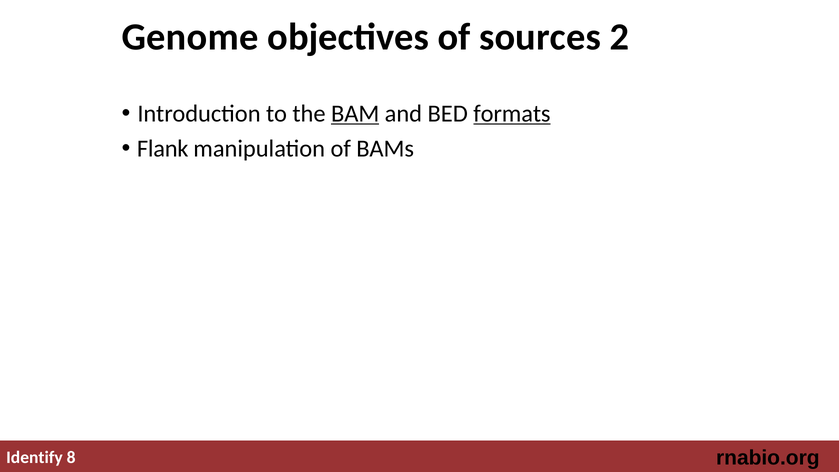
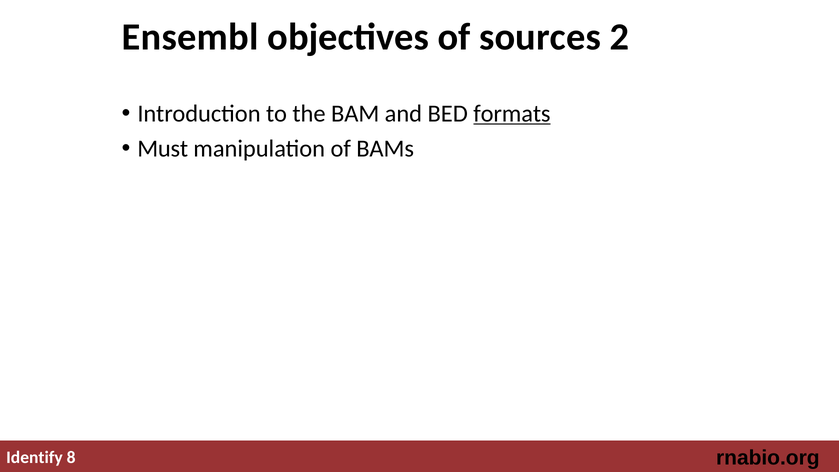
Genome: Genome -> Ensembl (190, 37)
BAM underline: present -> none (355, 113)
Flank: Flank -> Must (163, 149)
